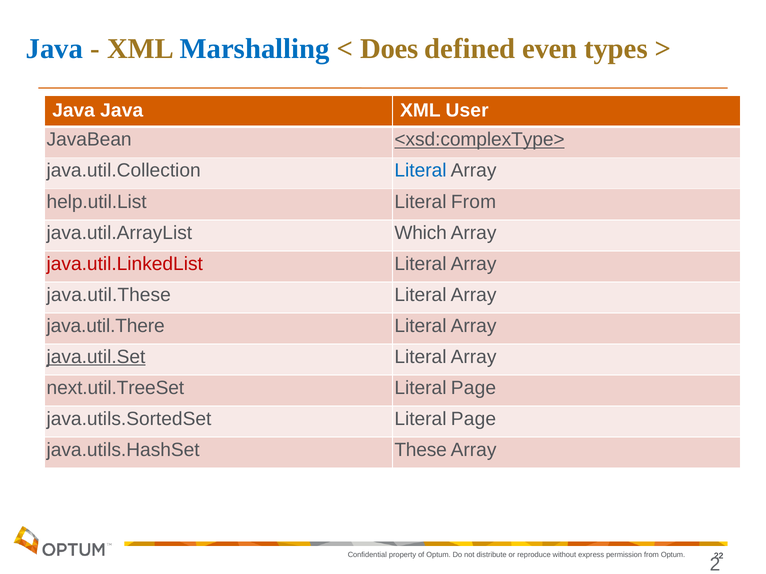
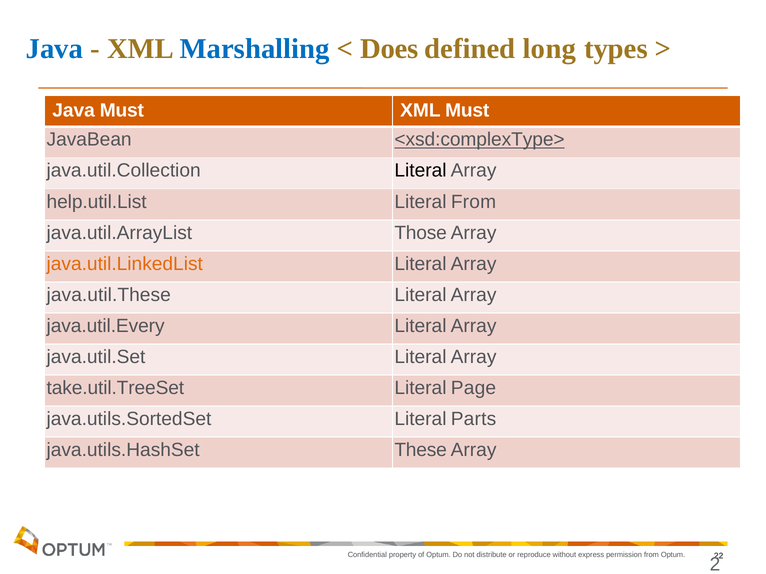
even: even -> long (550, 49)
Java Java: Java -> Must (122, 111)
XML User: User -> Must (467, 111)
Literal colour: blue -> black (421, 171)
Which: Which -> Those (421, 233)
java.util.LinkedList colour: red -> orange (125, 264)
java.util.There: java.util.There -> java.util.Every (106, 326)
java.util.Set underline: present -> none (96, 357)
next.util.TreeSet: next.util.TreeSet -> take.util.TreeSet (115, 388)
java.utils.SortedSet Literal Page: Page -> Parts (473, 419)
